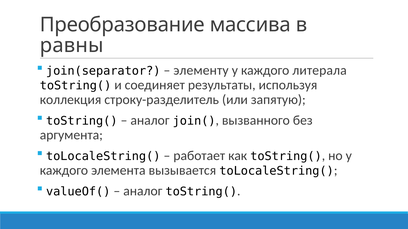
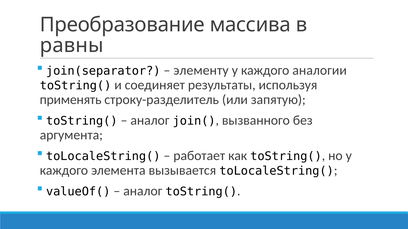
литерала: литерала -> аналогии (320, 71)
коллекция: коллекция -> применять (71, 100)
